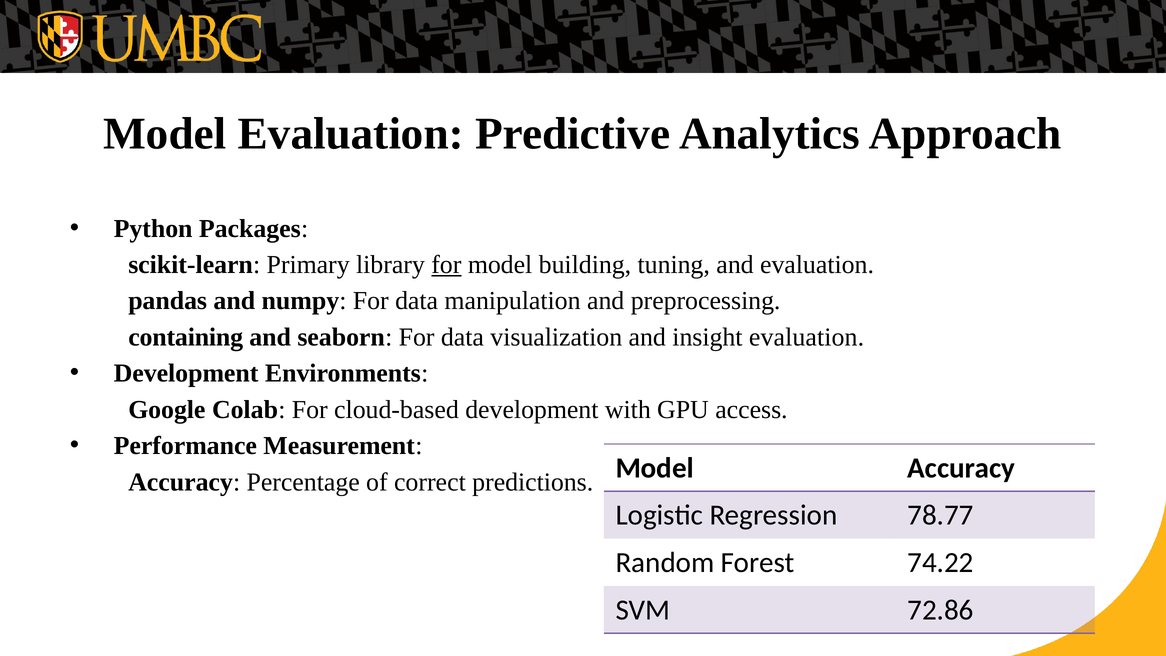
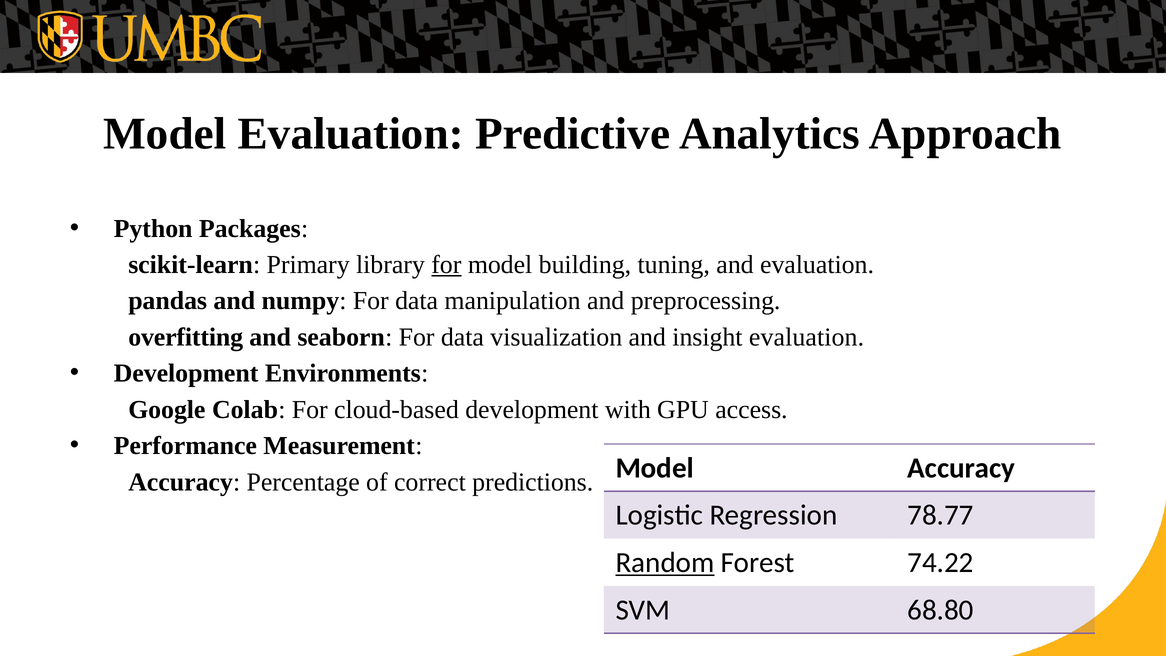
containing: containing -> overfitting (186, 337)
Random underline: none -> present (665, 563)
72.86: 72.86 -> 68.80 (941, 610)
